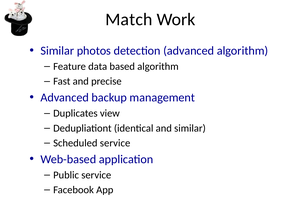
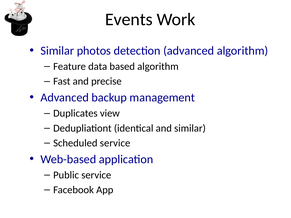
Match: Match -> Events (129, 19)
